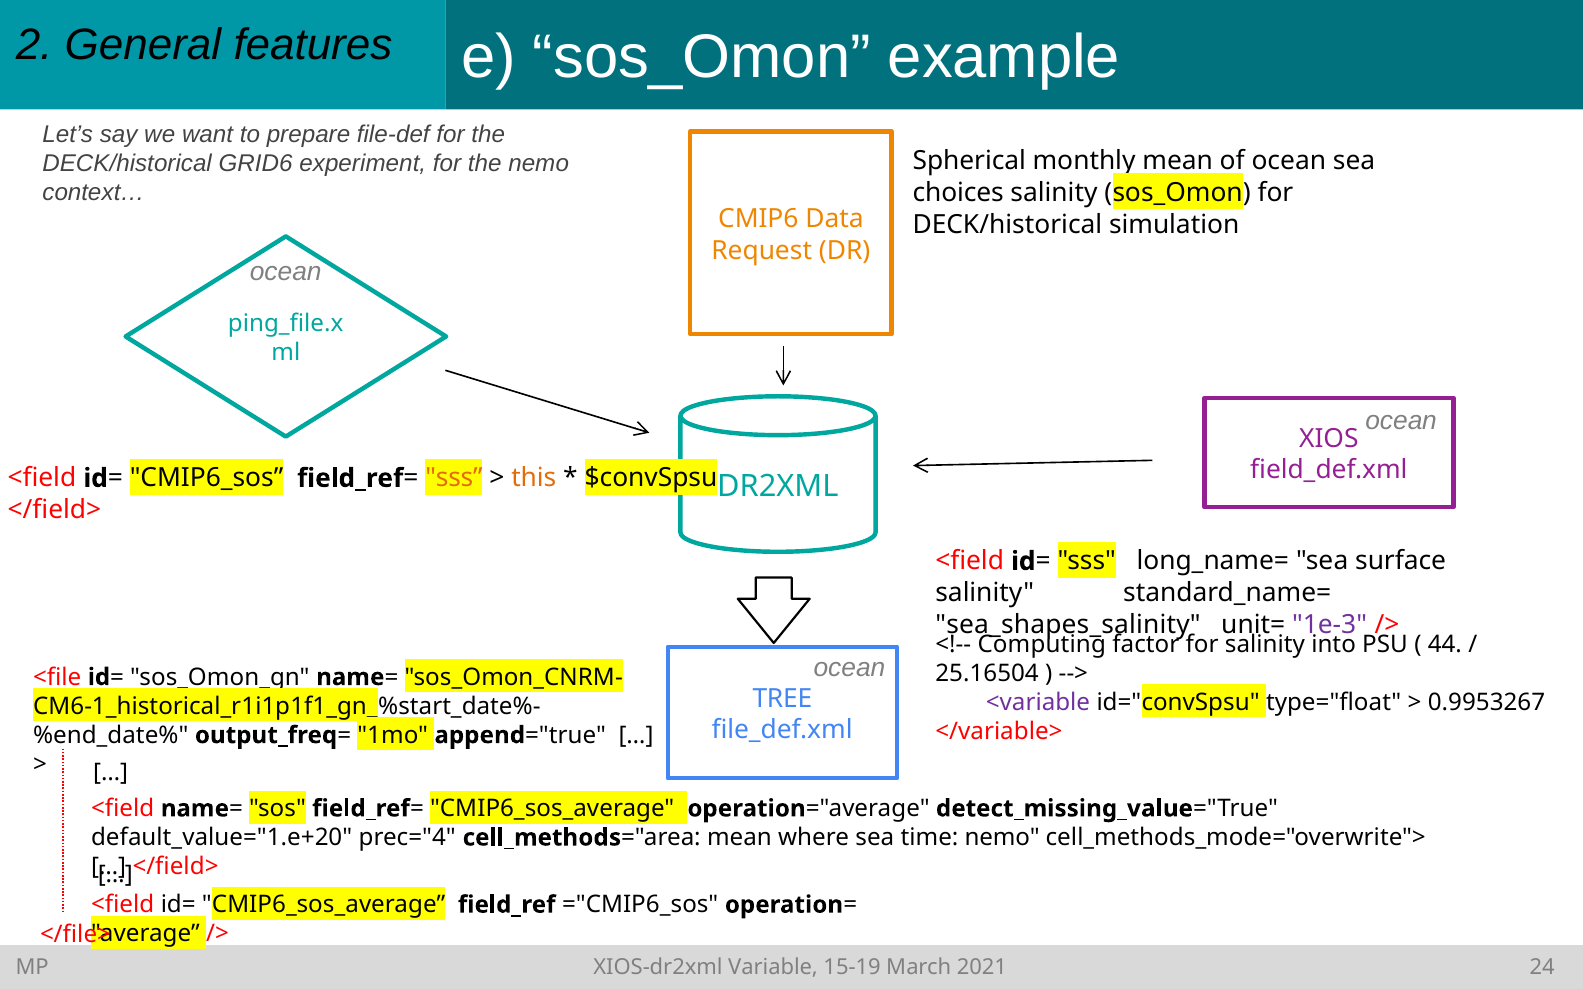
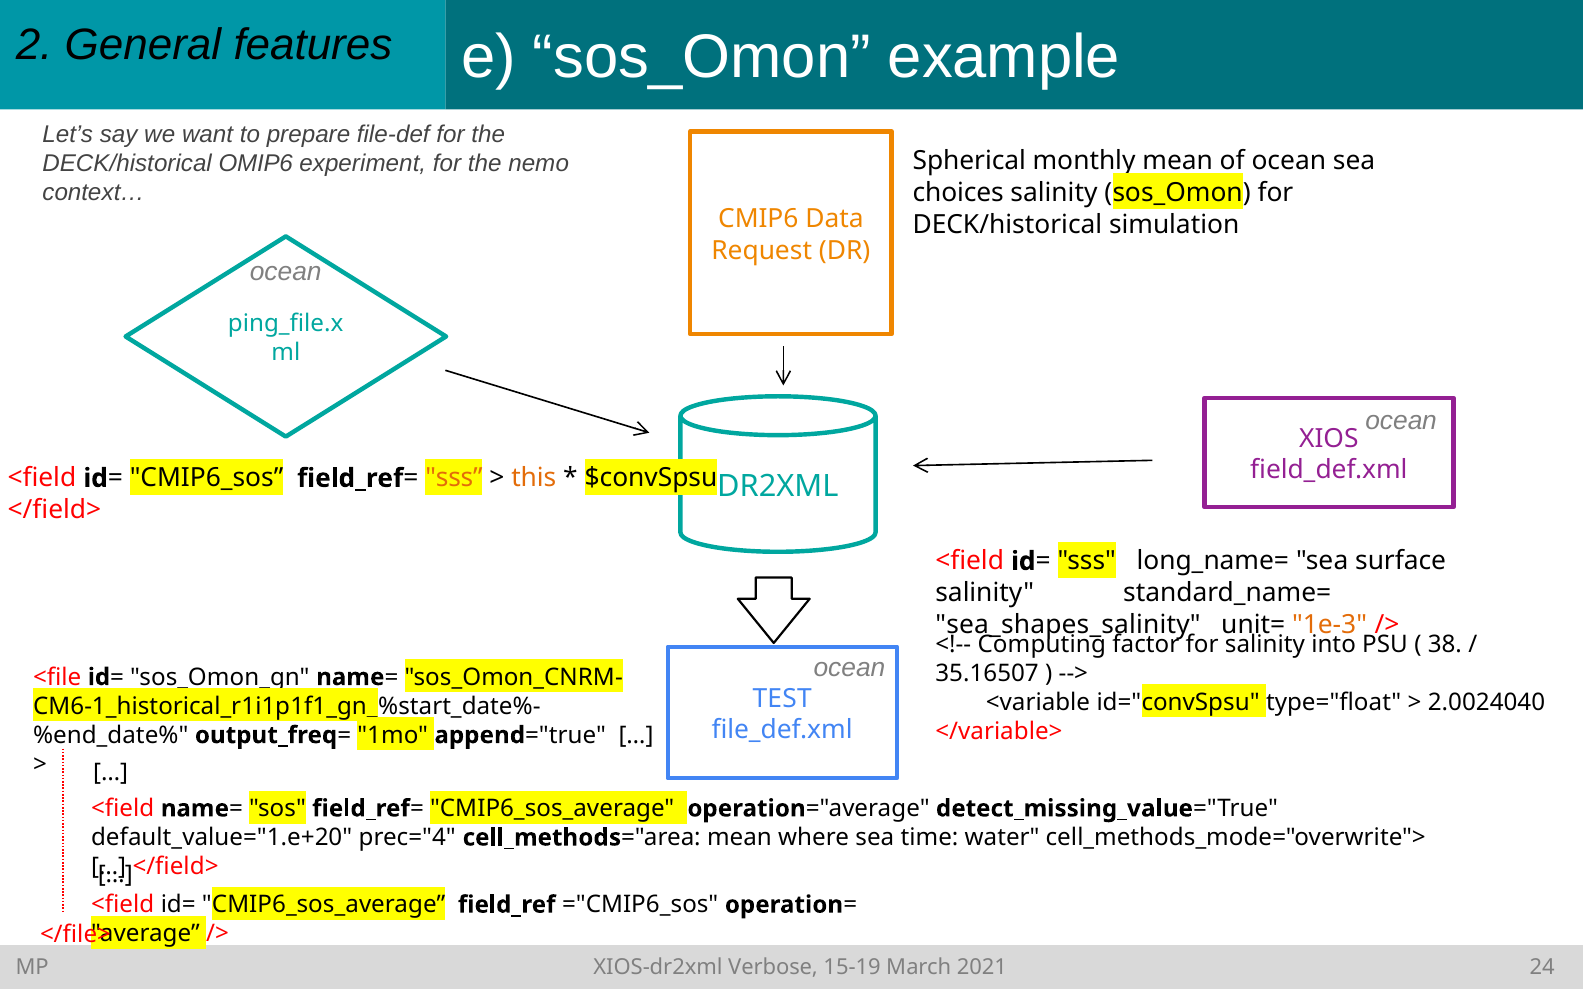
GRID6: GRID6 -> OMIP6 (256, 164)
1e-3 colour: purple -> orange (1330, 625)
44: 44 -> 38 (1445, 644)
25.16504: 25.16504 -> 35.16507 (987, 673)
TREE: TREE -> TEST (782, 699)
<variable colour: purple -> black (1038, 703)
0.9953267: 0.9953267 -> 2.0024040 (1486, 703)
time nemo: nemo -> water (1002, 838)
Variable: Variable -> Verbose (773, 968)
